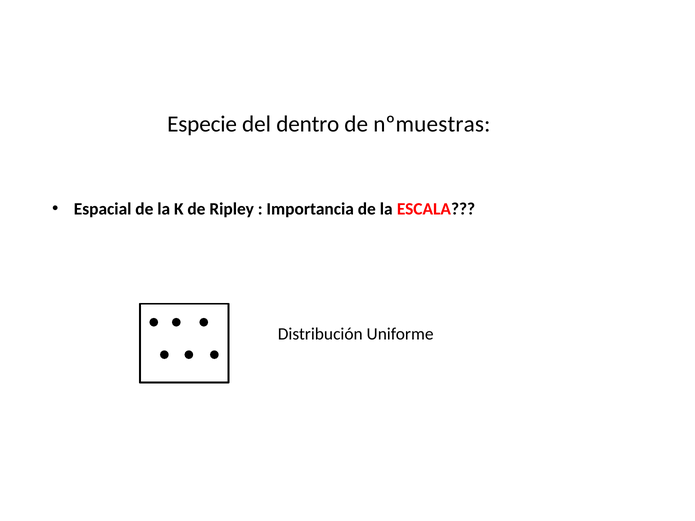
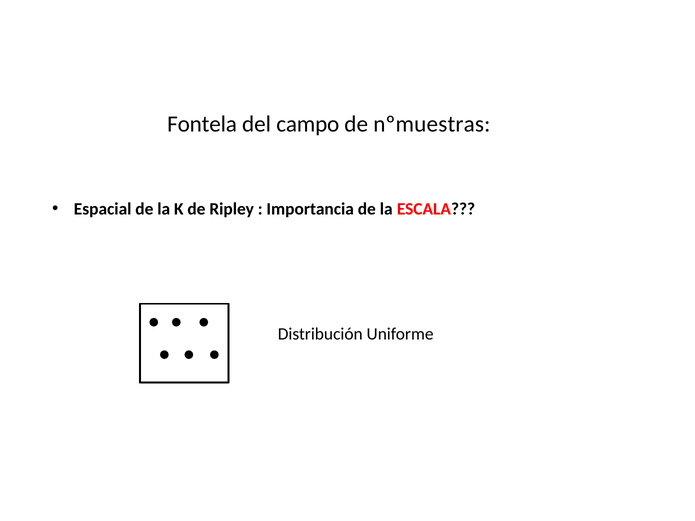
Especie: Especie -> Fontela (202, 124)
dentro: dentro -> campo (308, 124)
